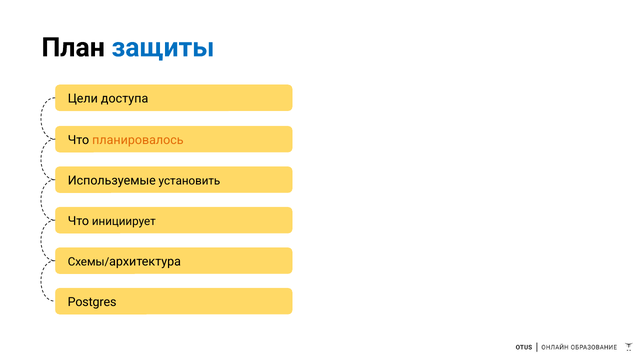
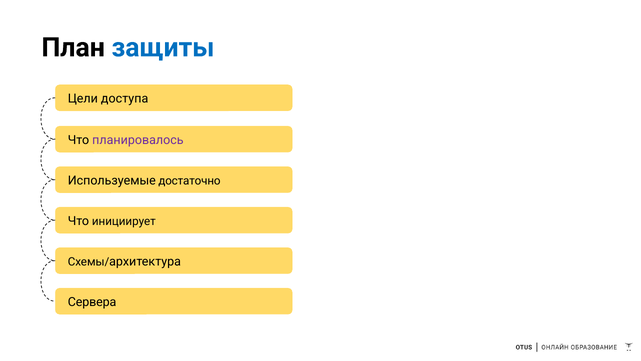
планировалось colour: orange -> purple (138, 140)
установить: установить -> достаточно (189, 181)
Postgres: Postgres -> Сервера (92, 302)
